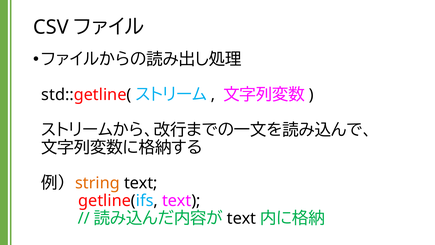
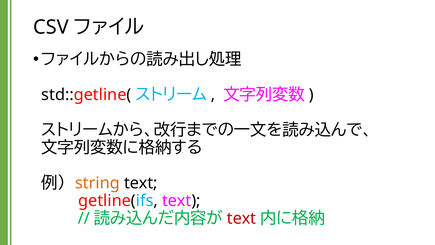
text colour: black -> red (242, 218)
